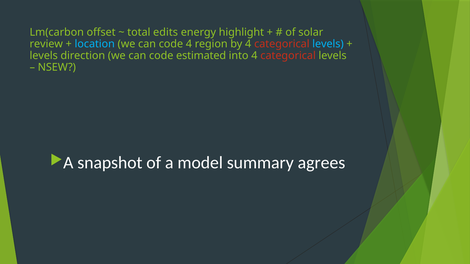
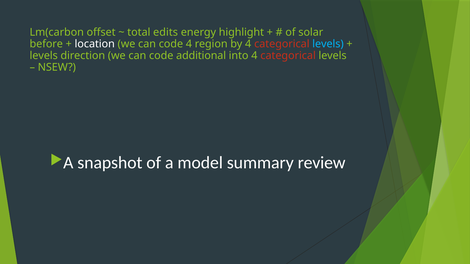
review: review -> before (46, 44)
location colour: light blue -> white (95, 44)
estimated: estimated -> additional (201, 56)
agrees: agrees -> review (322, 163)
